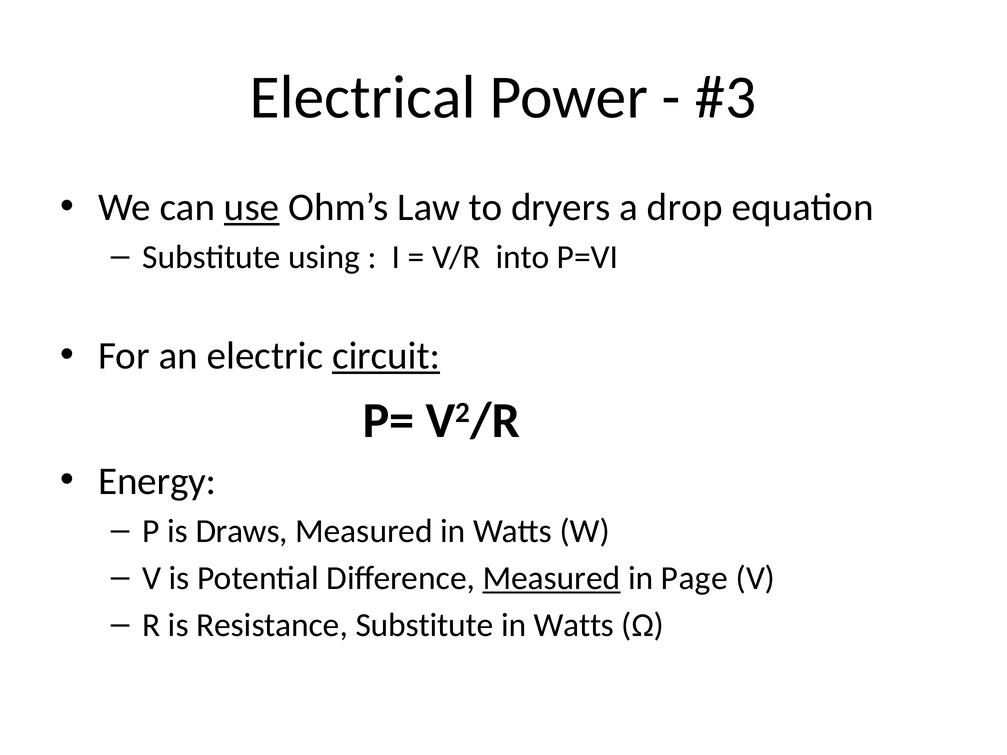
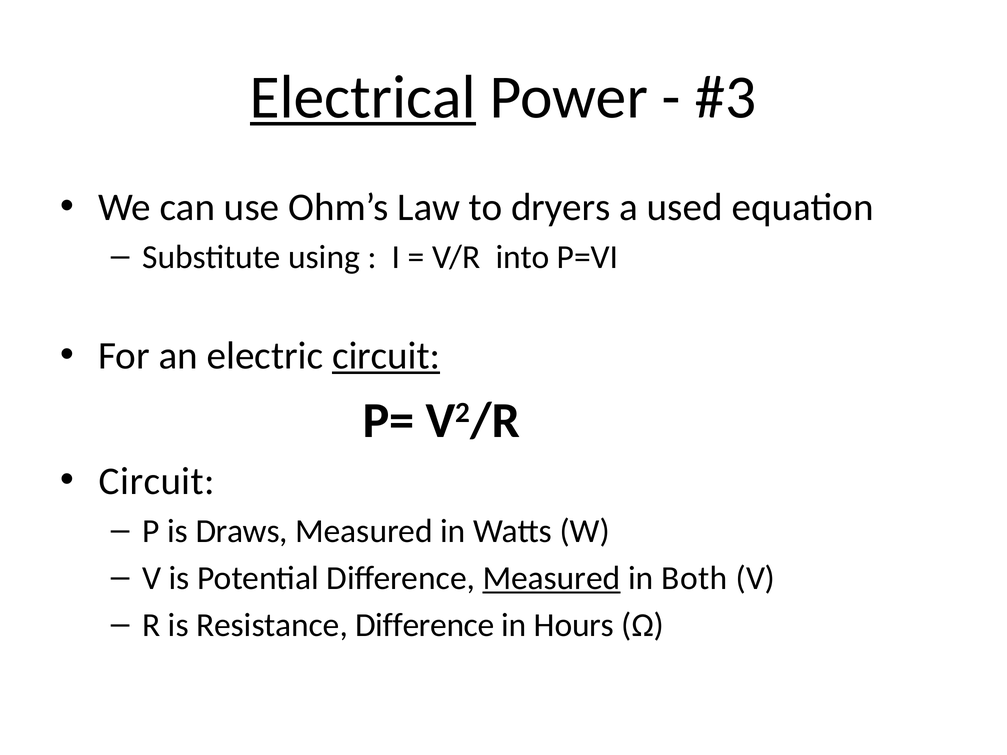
Electrical underline: none -> present (363, 97)
use underline: present -> none (252, 207)
drop: drop -> used (685, 207)
Energy: Energy -> Circuit (157, 481)
Page: Page -> Both (694, 578)
Resistance Substitute: Substitute -> Difference (425, 625)
Watts: Watts -> Hours (574, 625)
